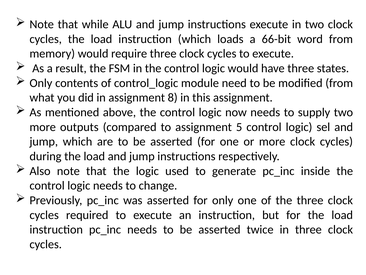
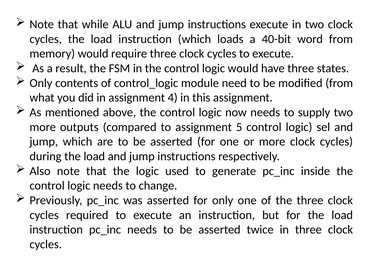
66-bit: 66-bit -> 40-bit (276, 39)
8: 8 -> 4 (173, 97)
